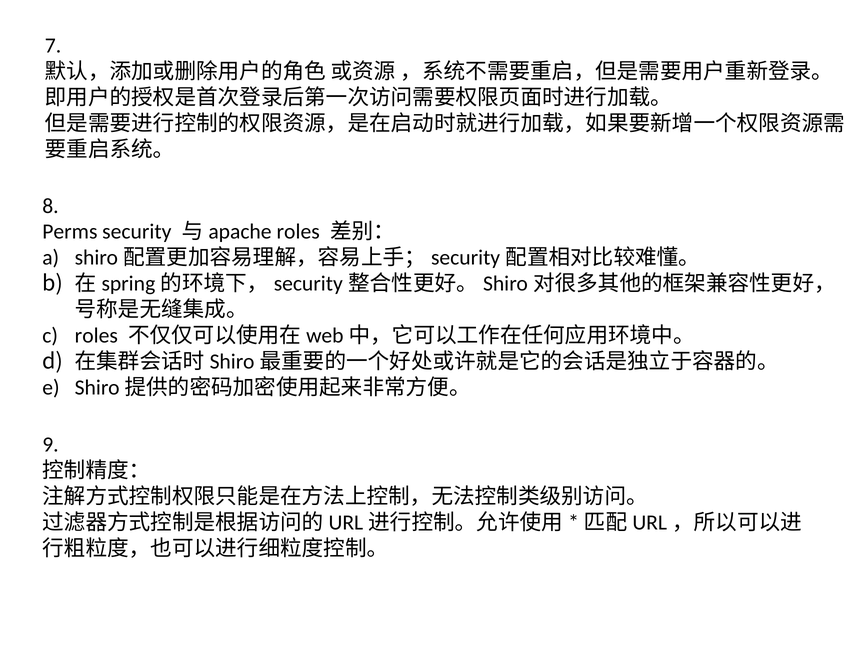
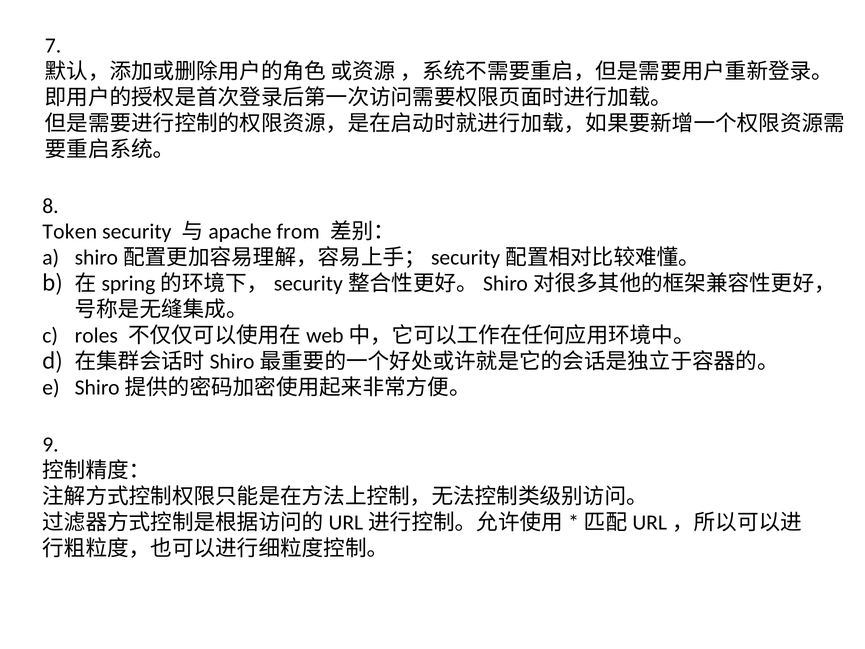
Perms: Perms -> Token (70, 232)
roles: roles -> from (298, 232)
